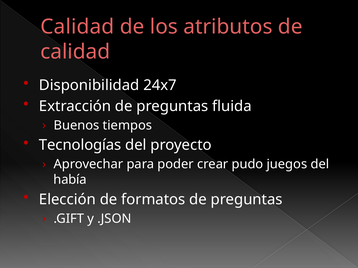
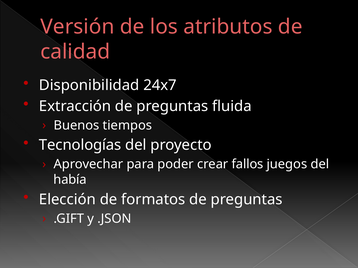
Calidad: Calidad -> Versión (77, 27)
pudo: pudo -> fallos (248, 164)
